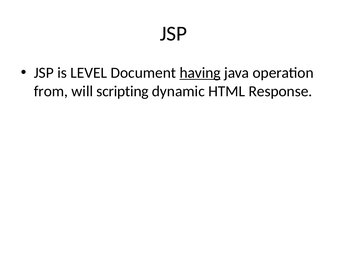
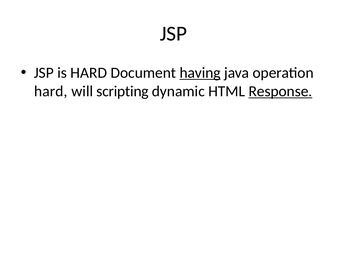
is LEVEL: LEVEL -> HARD (89, 73)
from: from -> hard (51, 91)
Response underline: none -> present (280, 91)
